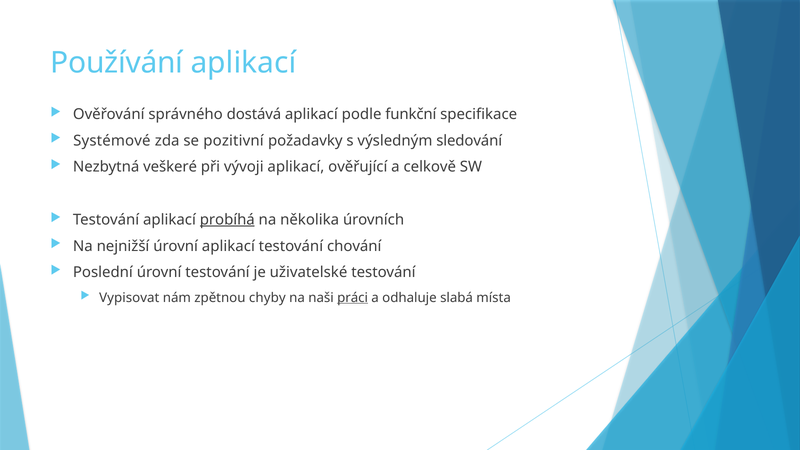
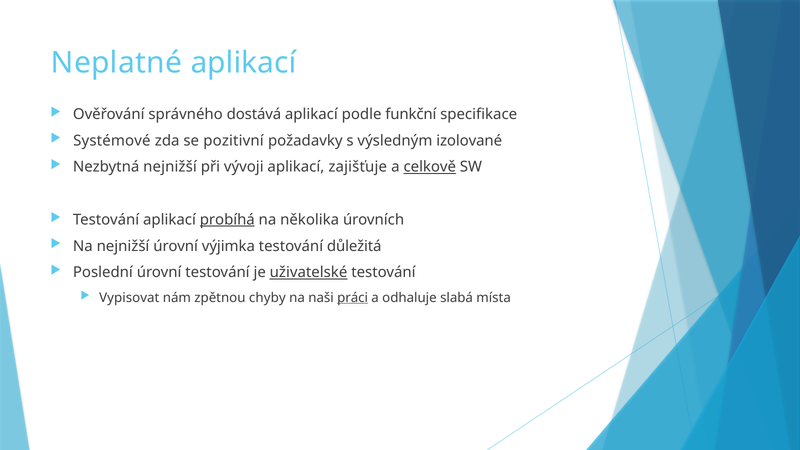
Používání: Používání -> Neplatné (116, 63)
sledování: sledování -> izolované (469, 141)
Nezbytná veškeré: veškeré -> nejnižší (170, 167)
ověřující: ověřující -> zajišťuje (358, 167)
celkově underline: none -> present (430, 167)
úrovní aplikací: aplikací -> výjimka (228, 246)
chování: chování -> důležitá (354, 246)
uživatelské underline: none -> present (309, 272)
